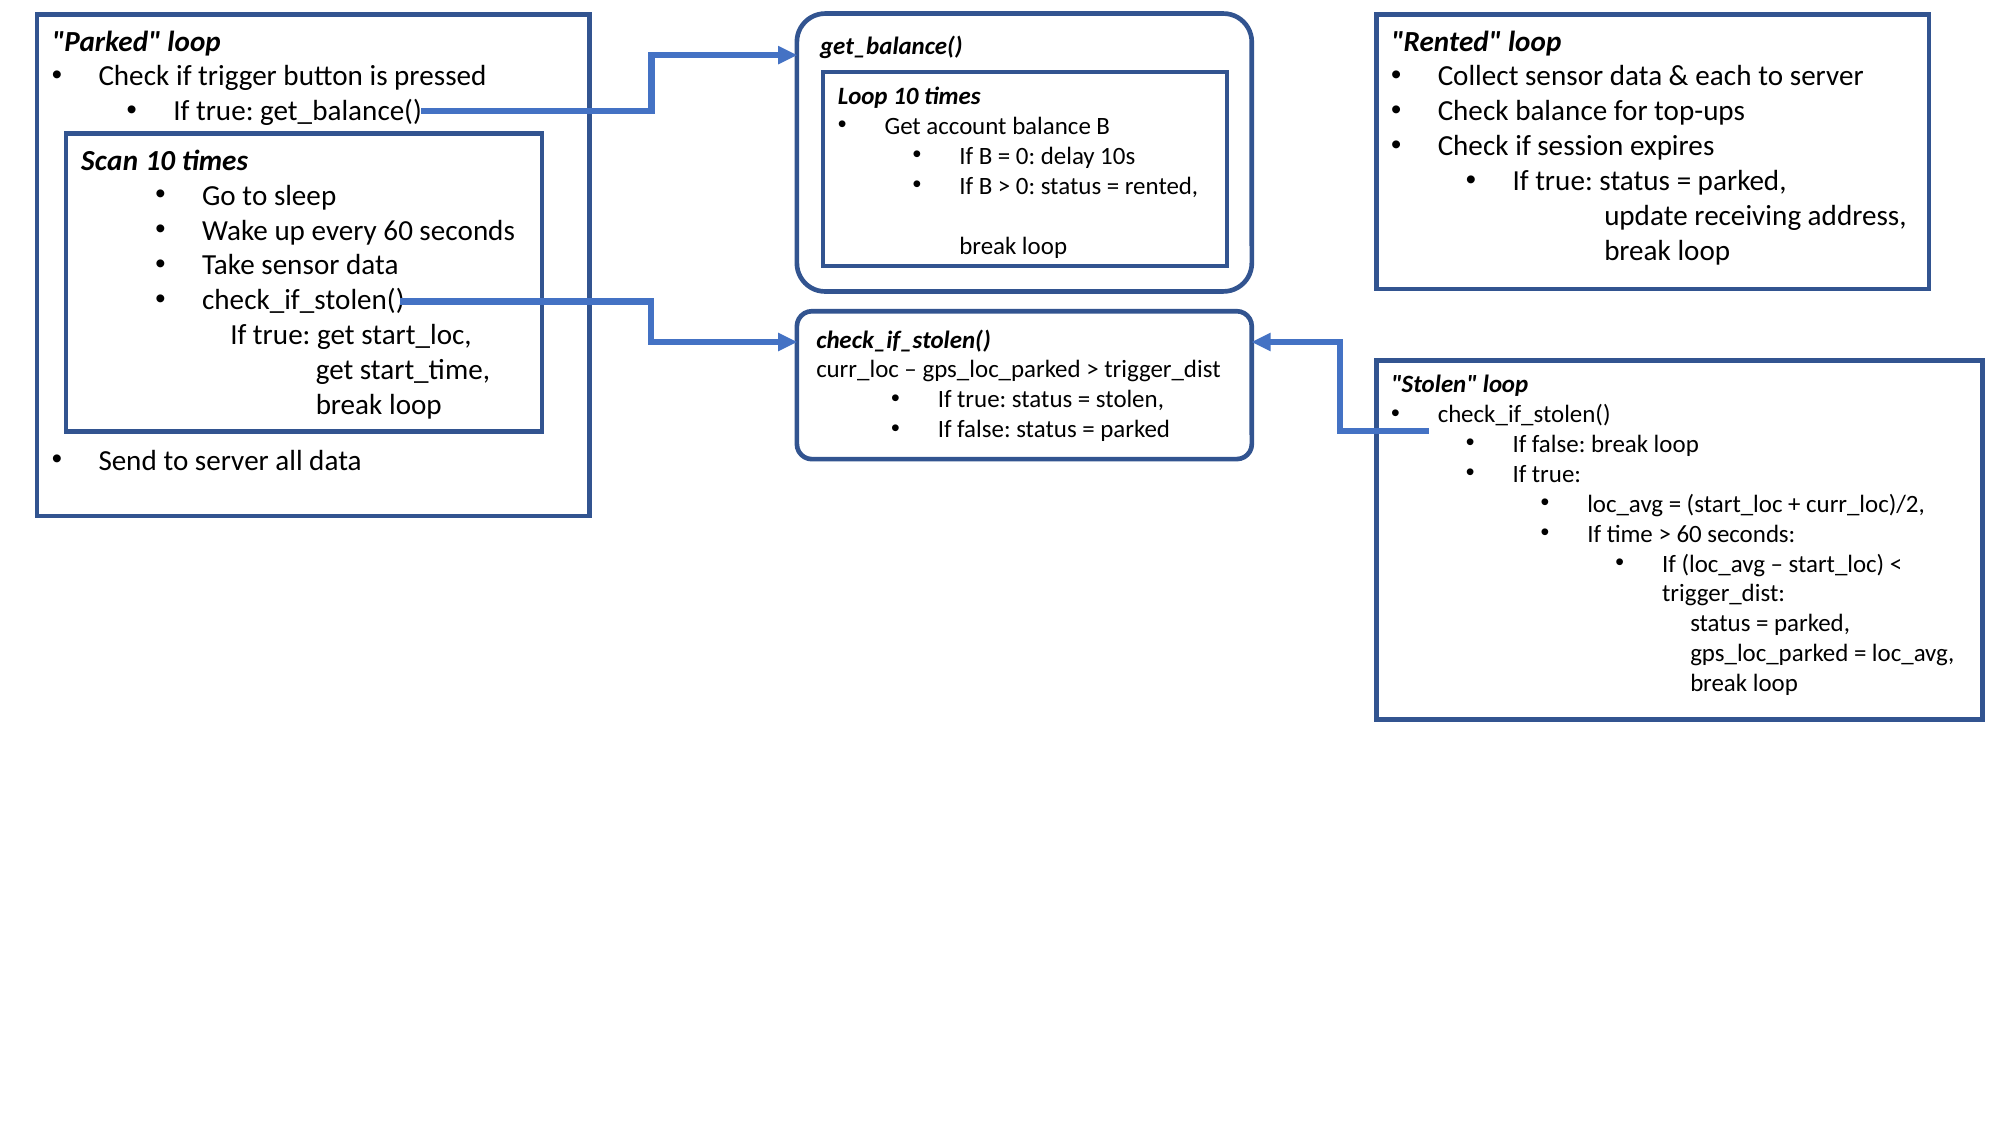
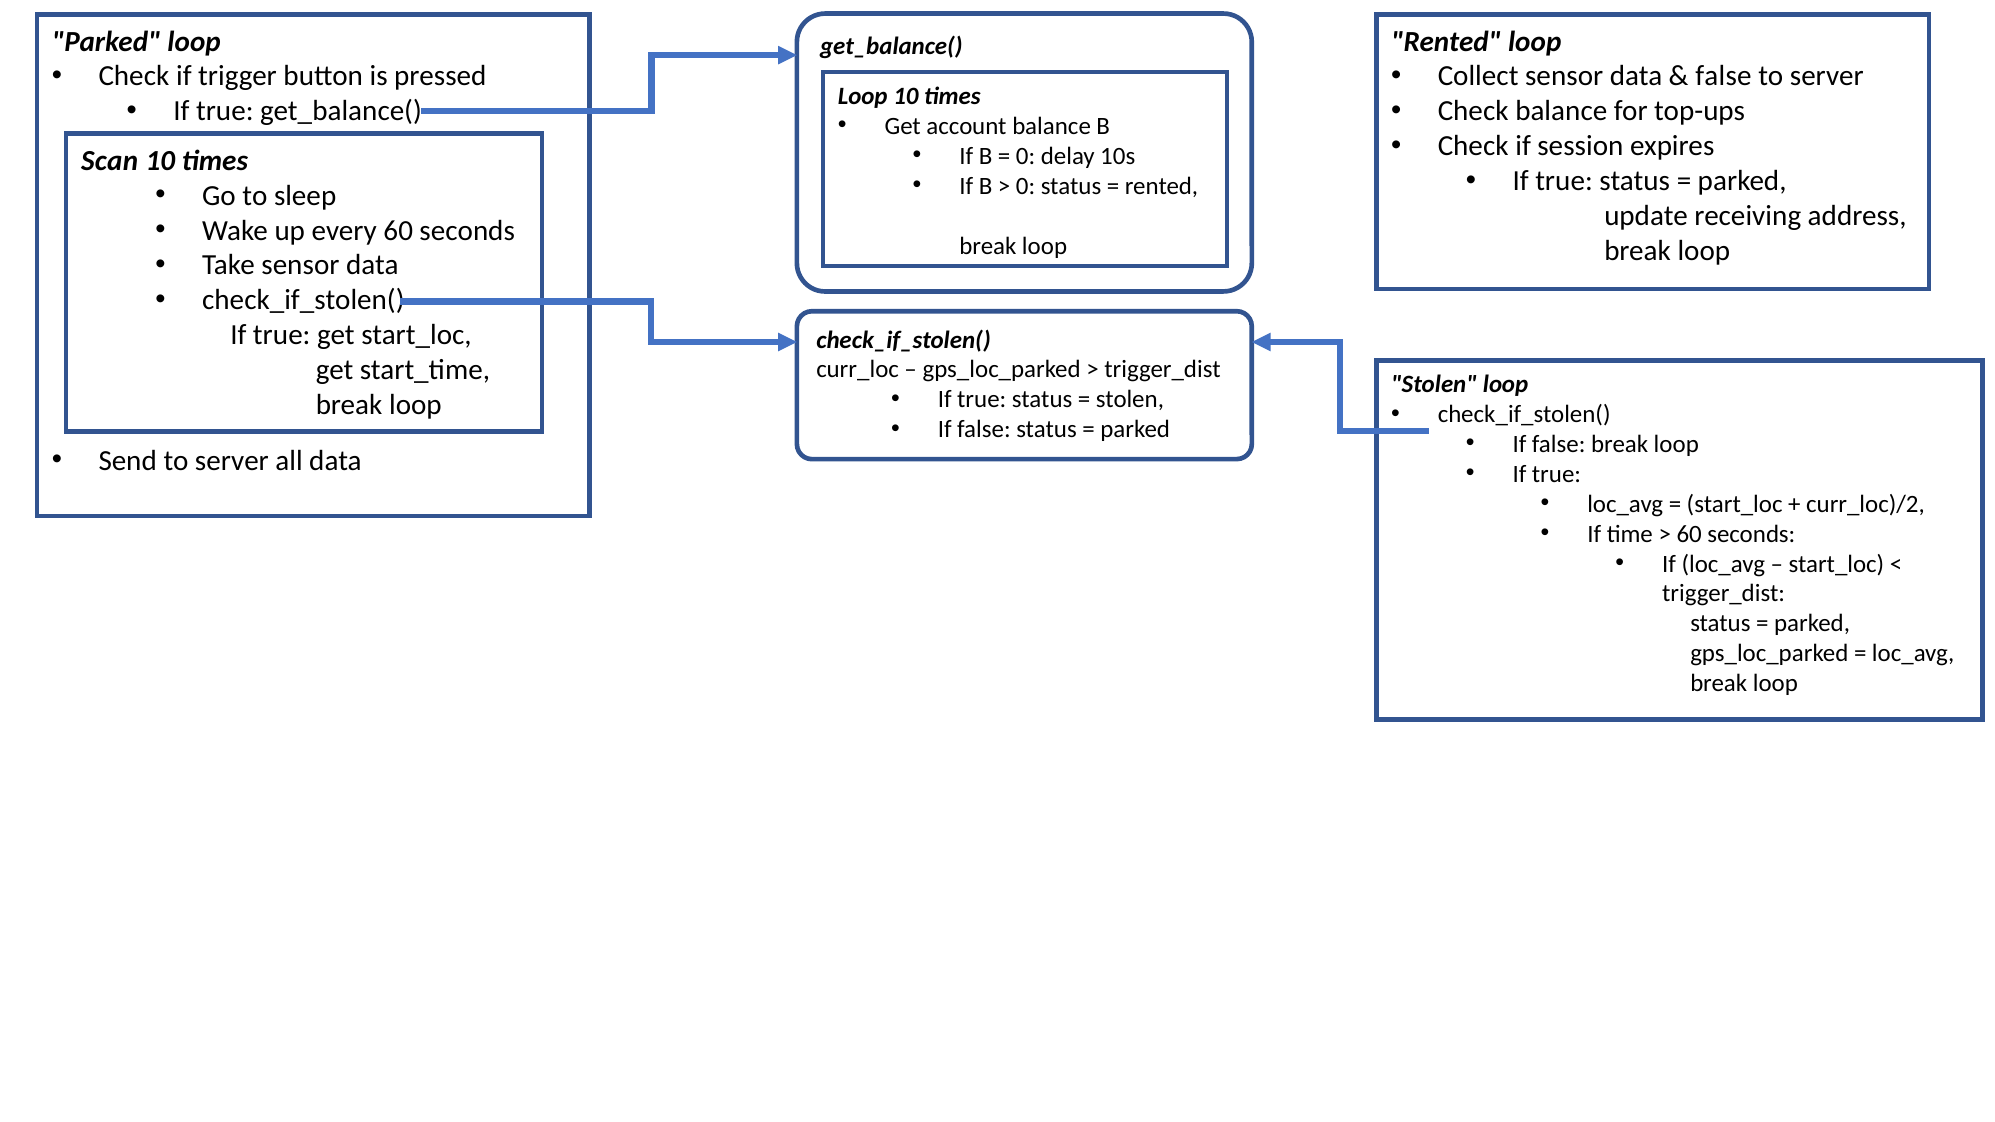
each: each -> false (1723, 76)
